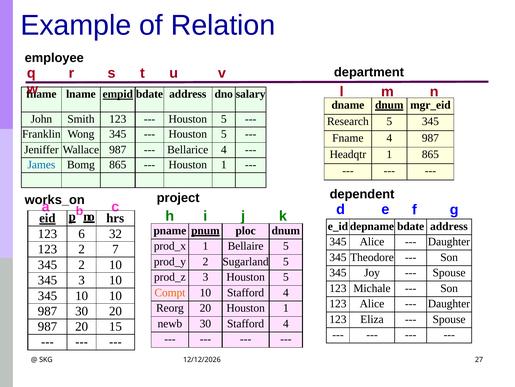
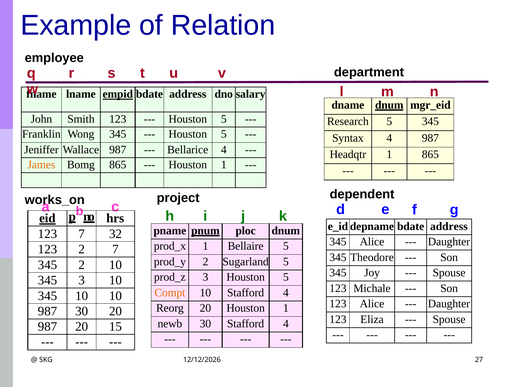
Fname: Fname -> Syntax (348, 138)
James colour: blue -> orange (41, 164)
123 6: 6 -> 7 (82, 233)
